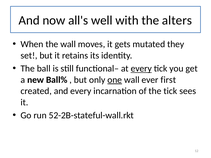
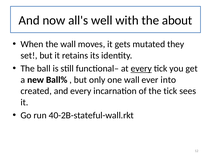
alters: alters -> about (177, 20)
one underline: present -> none (115, 80)
first: first -> into (168, 80)
52-2B-stateful-wall.rkt: 52-2B-stateful-wall.rkt -> 40-2B-stateful-wall.rkt (91, 116)
